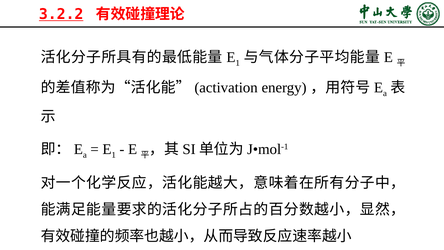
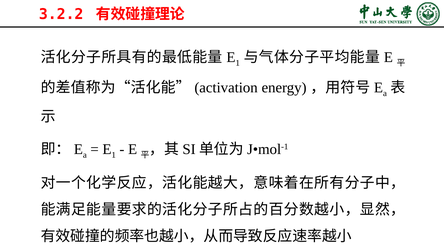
3.2.2 underline: present -> none (61, 14)
